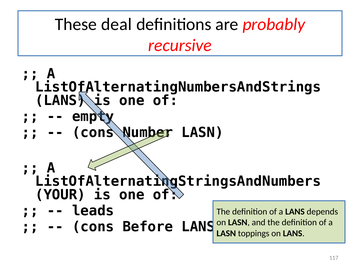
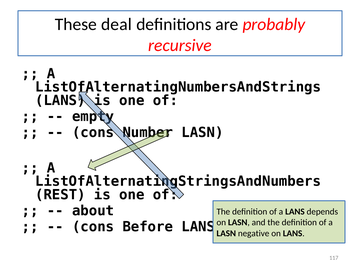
YOUR: YOUR -> REST (60, 195)
leads: leads -> about (93, 211)
toppings: toppings -> negative (254, 233)
